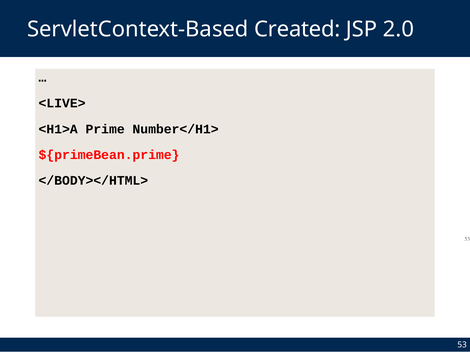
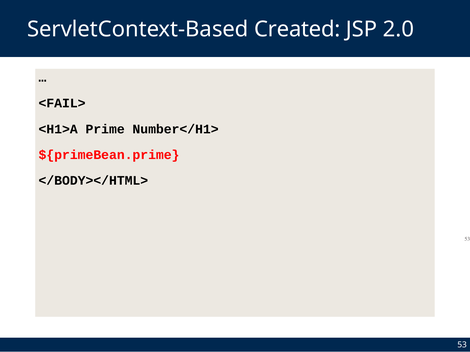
<LIVE>: <LIVE> -> <FAIL> (62, 103)
